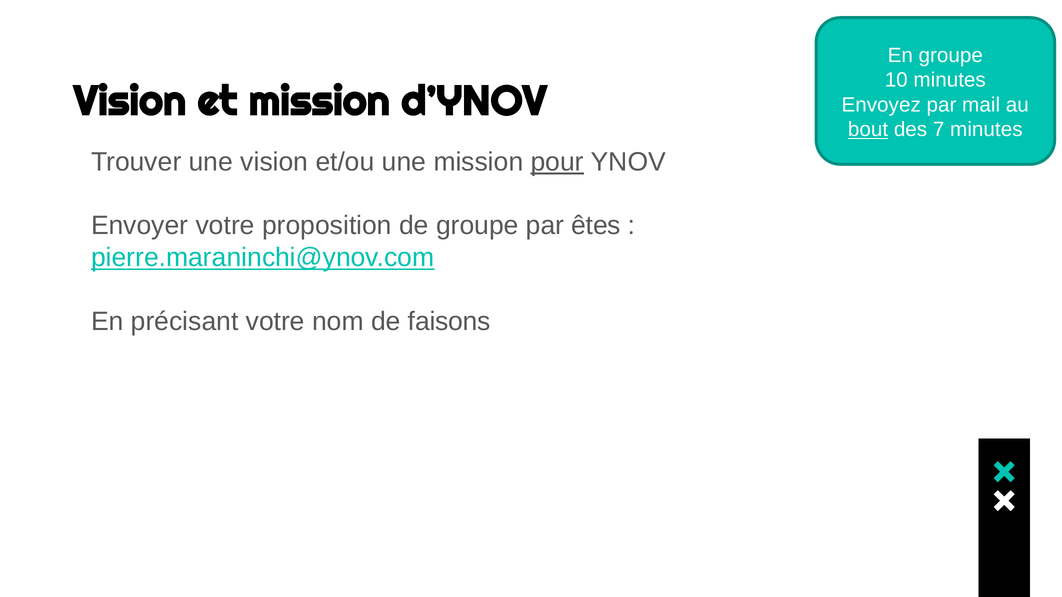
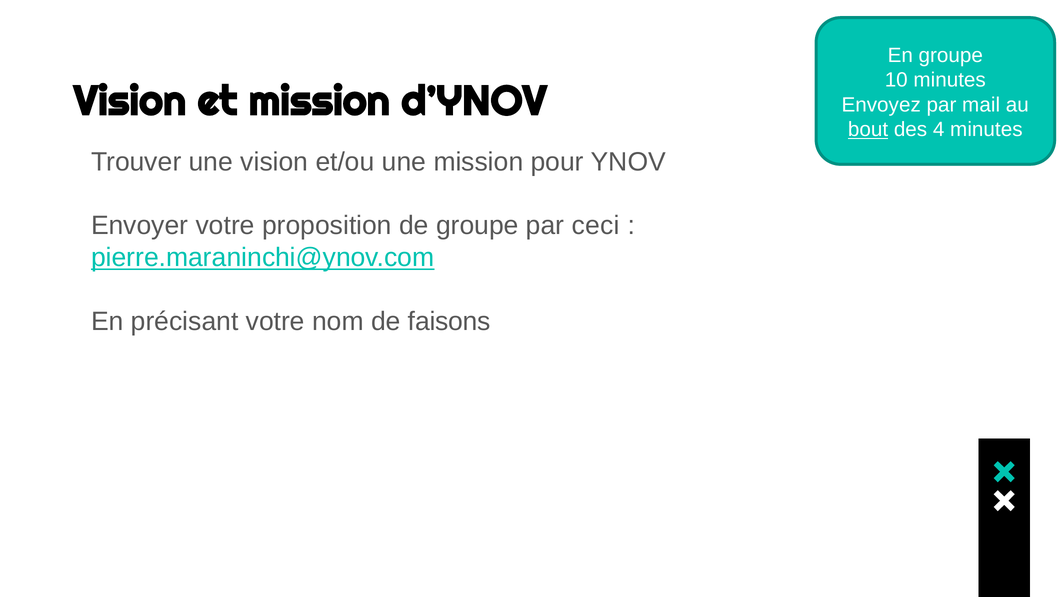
7: 7 -> 4 (939, 130)
pour underline: present -> none (557, 162)
êtes: êtes -> ceci (596, 226)
